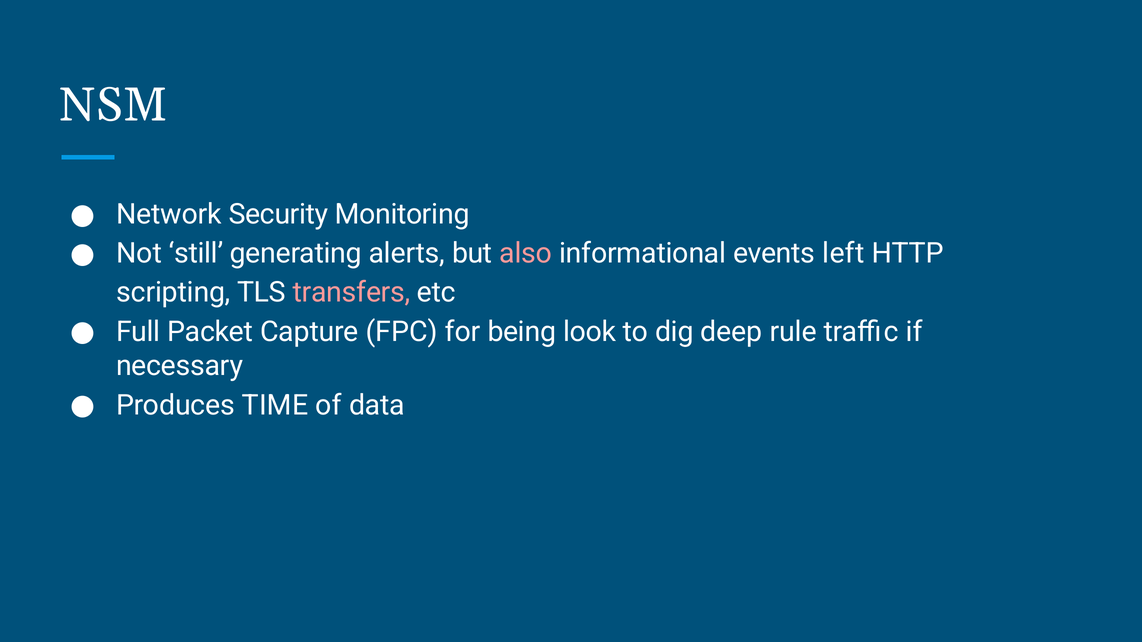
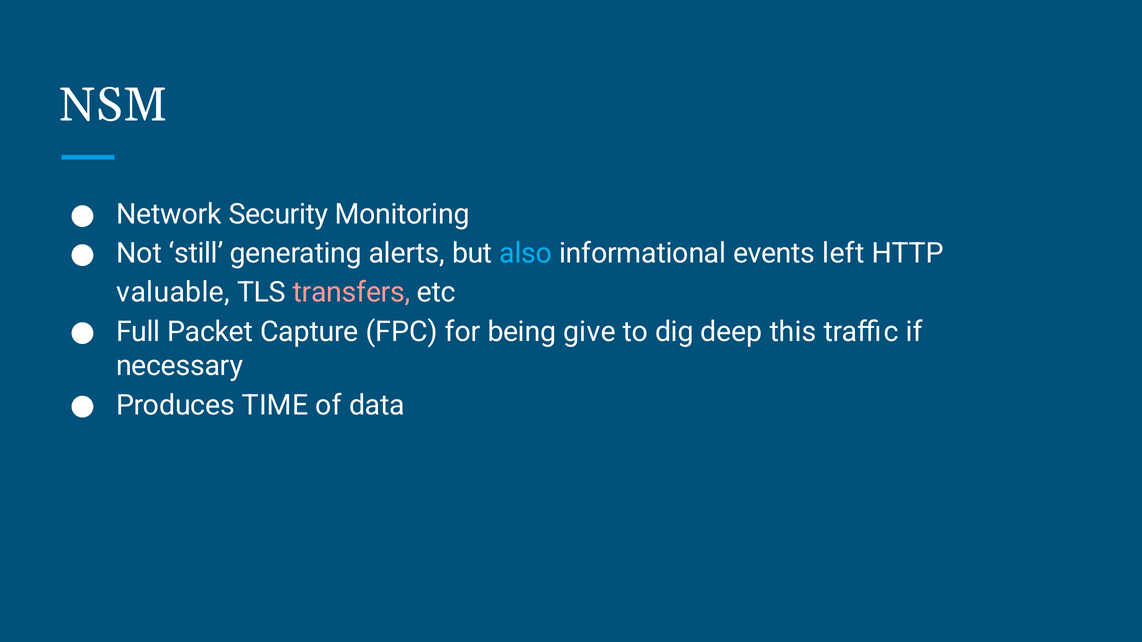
also colour: pink -> light blue (526, 254)
scripting: scripting -> valuable (173, 293)
look: look -> give (590, 332)
rule: rule -> this (793, 332)
